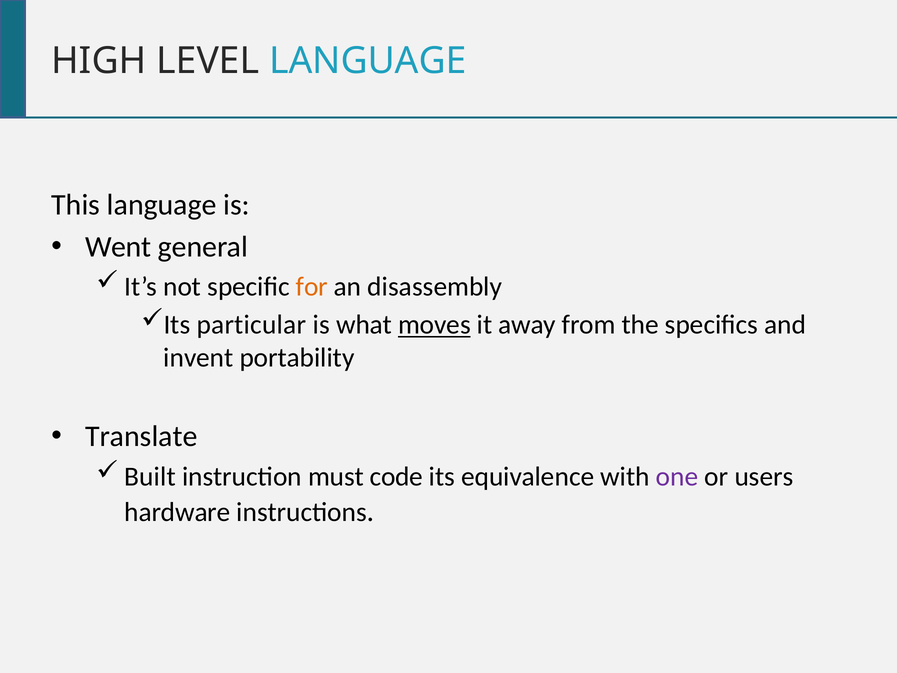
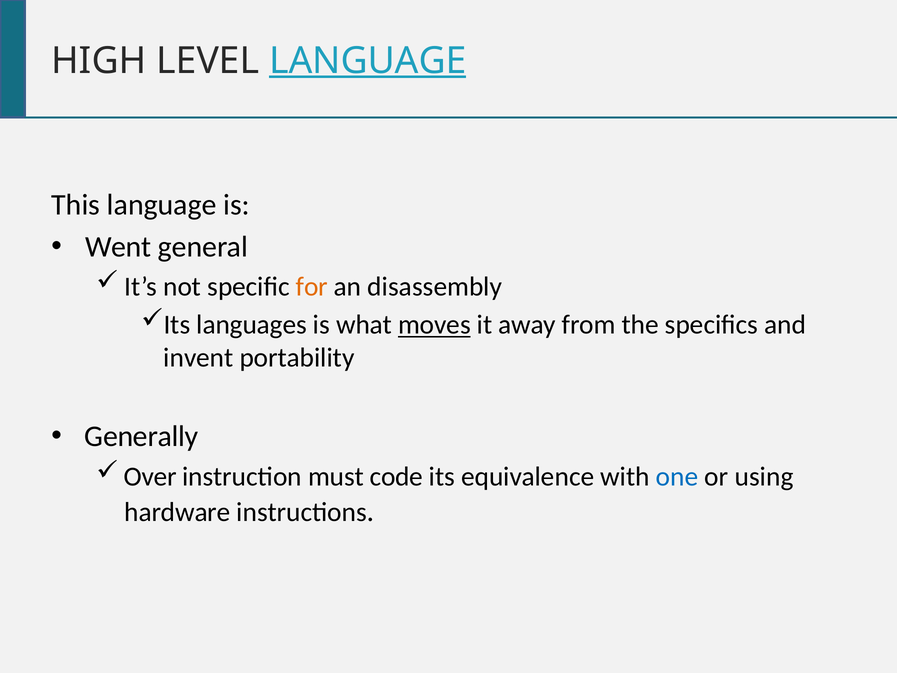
LANGUAGE underline: none -> present (368, 61)
particular: particular -> languages (252, 325)
Translate: Translate -> Generally (141, 436)
Built: Built -> Over (150, 477)
one colour: purple -> blue (677, 477)
users: users -> using (764, 477)
